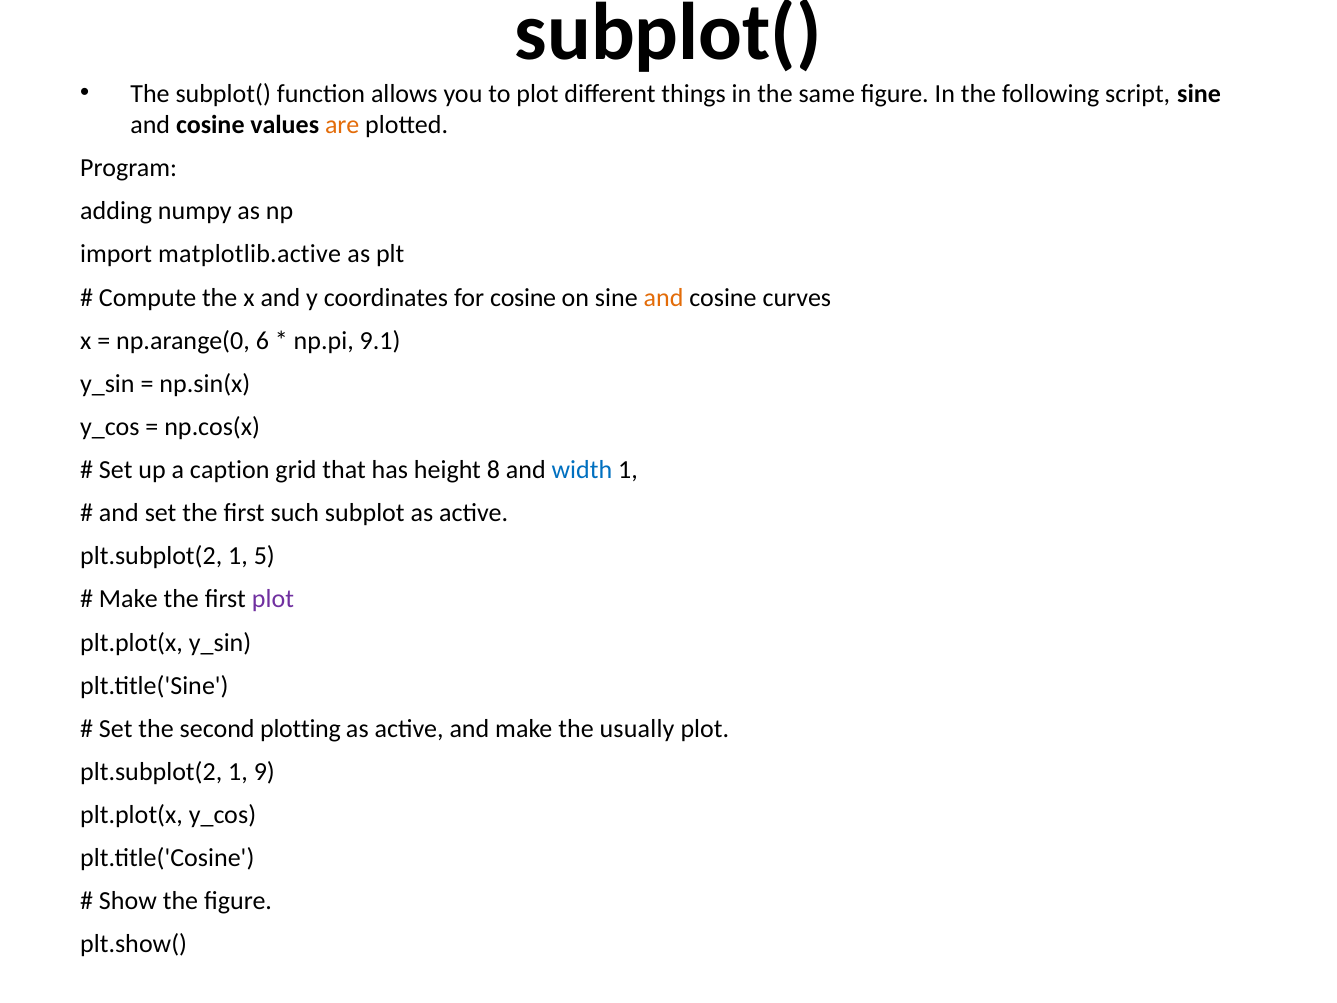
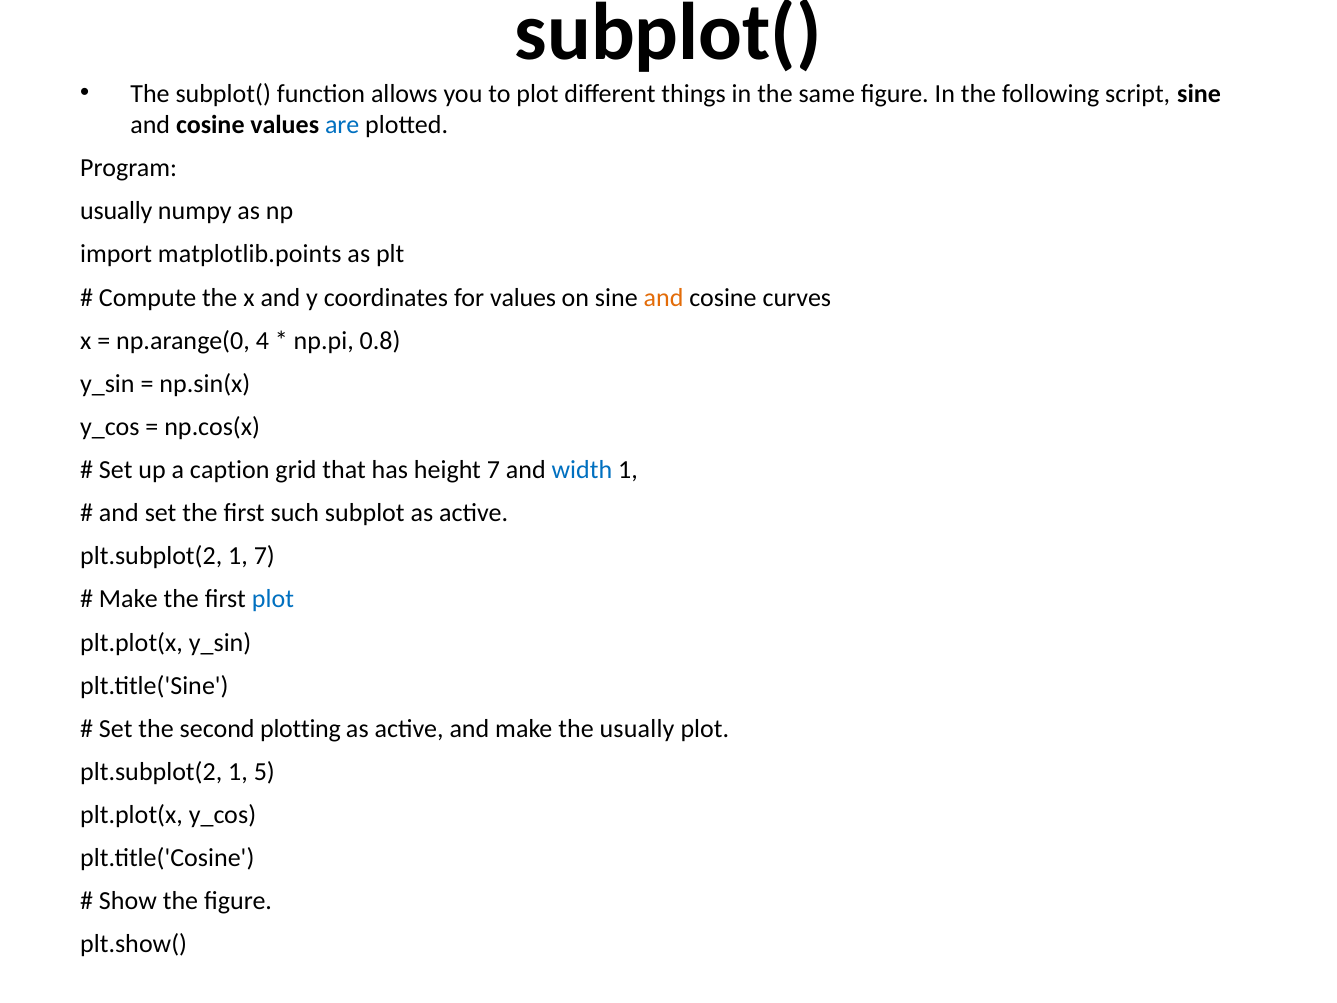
are colour: orange -> blue (342, 125)
adding: adding -> usually (116, 211)
matplotlib.active: matplotlib.active -> matplotlib.points (250, 254)
for cosine: cosine -> values (523, 297)
6: 6 -> 4 (262, 341)
9.1: 9.1 -> 0.8 (380, 341)
height 8: 8 -> 7 (493, 470)
1 5: 5 -> 7 (264, 556)
plot colour: purple -> blue (273, 599)
9: 9 -> 5 (264, 772)
